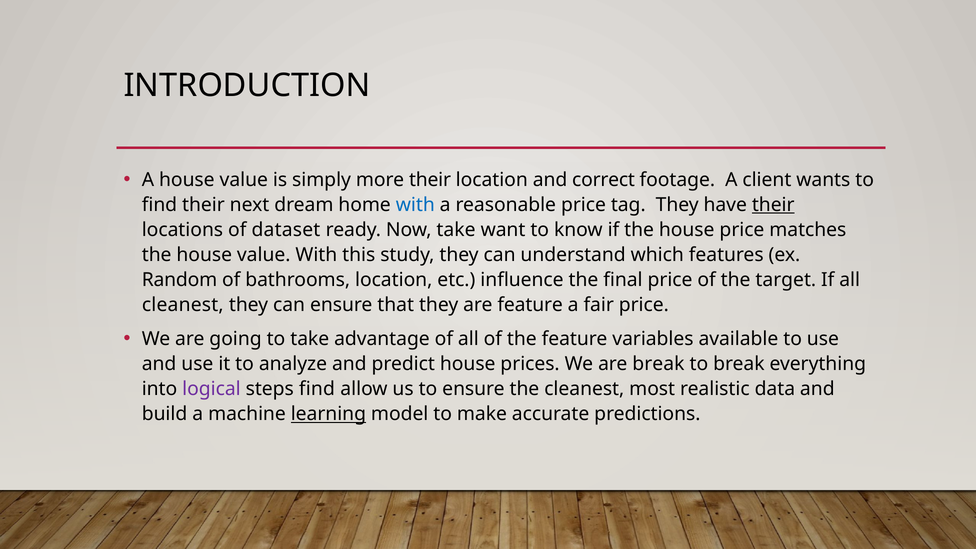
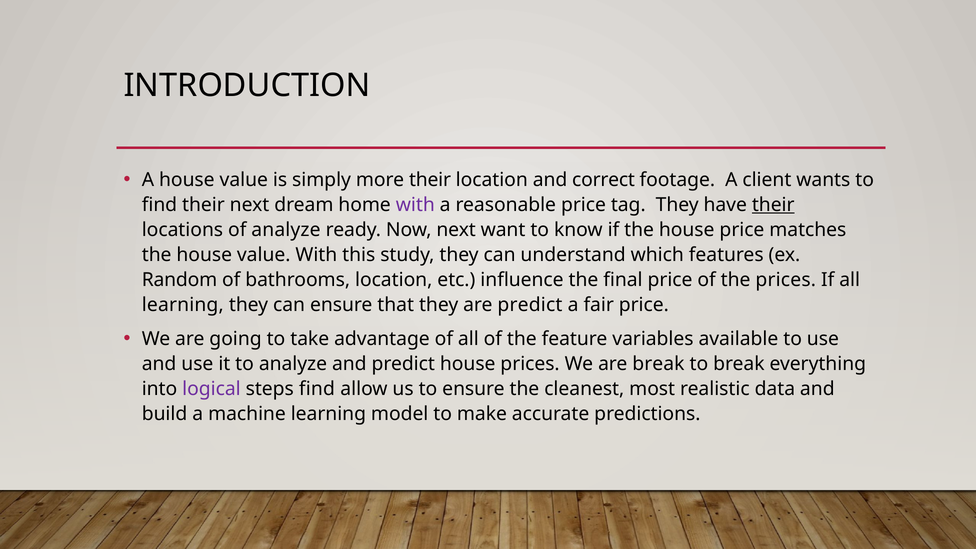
with colour: blue -> purple (415, 205)
of dataset: dataset -> analyze (286, 230)
Now take: take -> next (456, 230)
the target: target -> prices (786, 280)
cleanest: cleanest -> learning (183, 305)
are feature: feature -> predict (530, 305)
learning underline: present -> none (328, 414)
